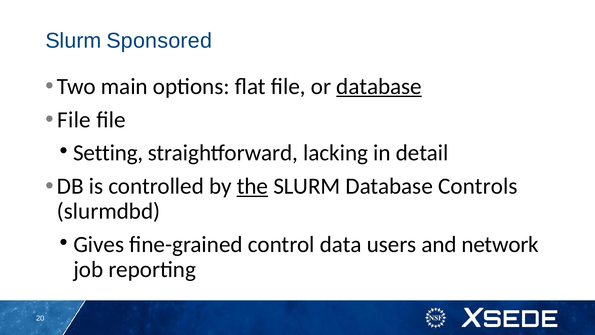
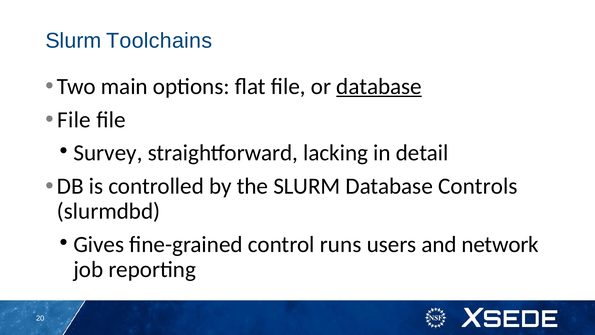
Sponsored: Sponsored -> Toolchains (159, 41)
Setting: Setting -> Survey (108, 153)
the underline: present -> none (252, 186)
data: data -> runs (341, 244)
